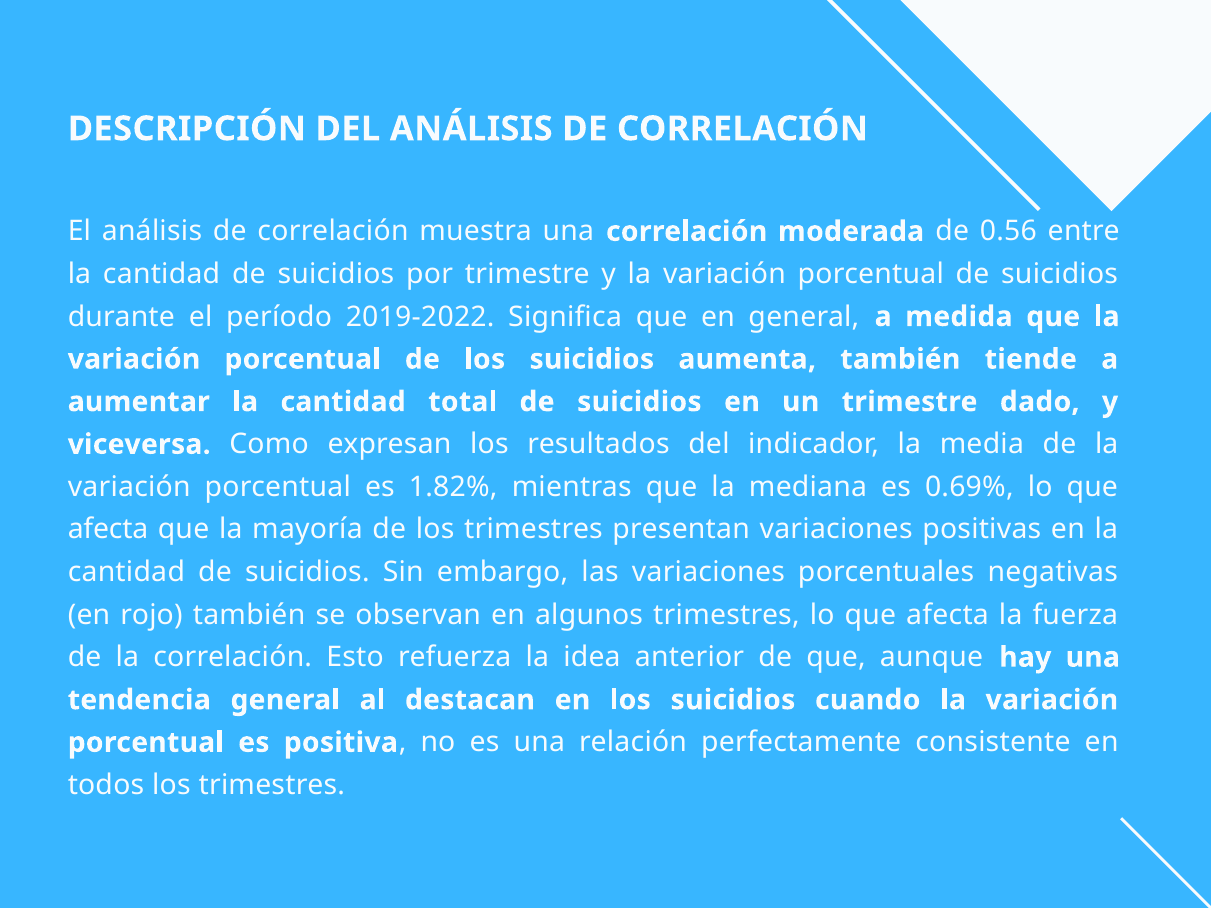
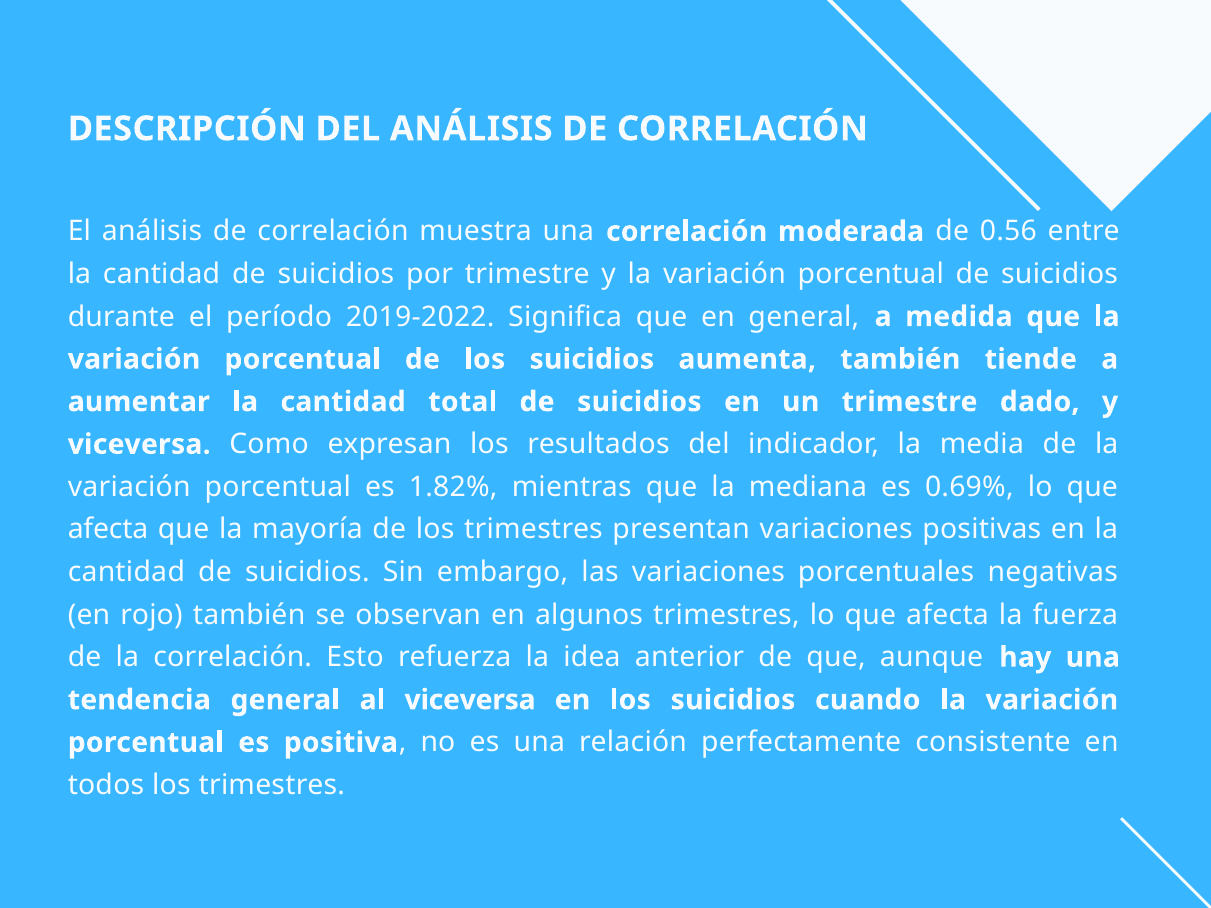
al destacan: destacan -> viceversa (470, 700)
